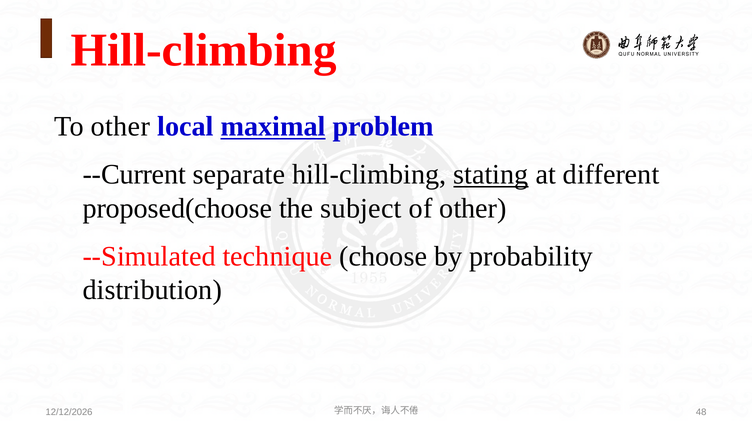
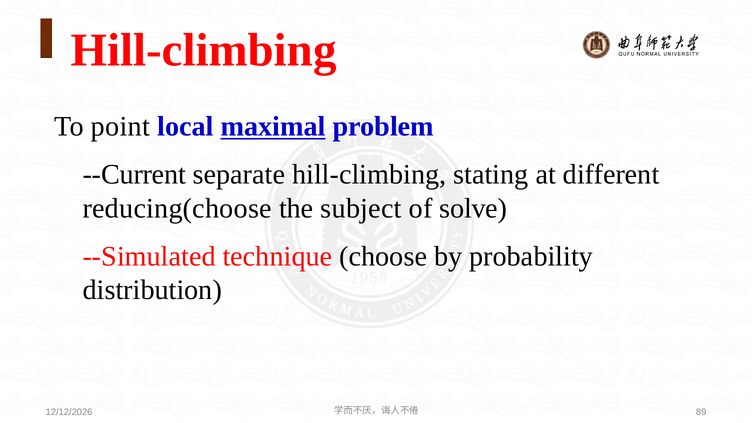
To other: other -> point (120, 127)
stating underline: present -> none (491, 175)
proposed(choose: proposed(choose -> reducing(choose (177, 208)
of other: other -> solve (473, 208)
48: 48 -> 89 (701, 412)
